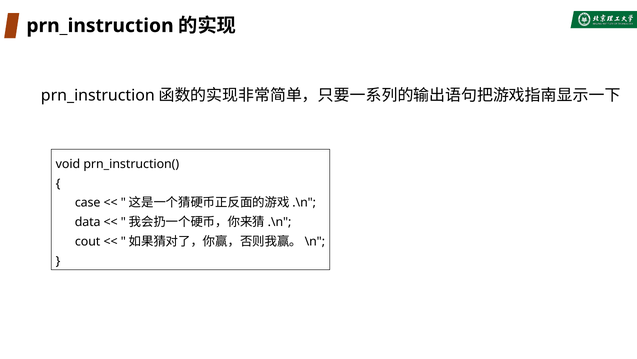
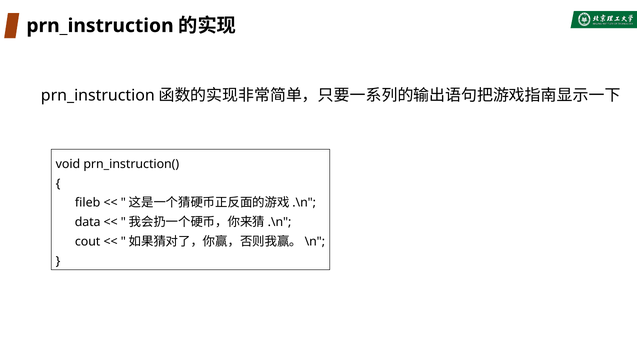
case: case -> fileb (88, 202)
